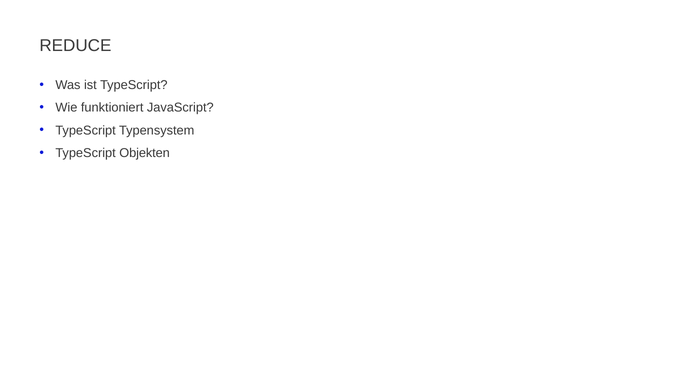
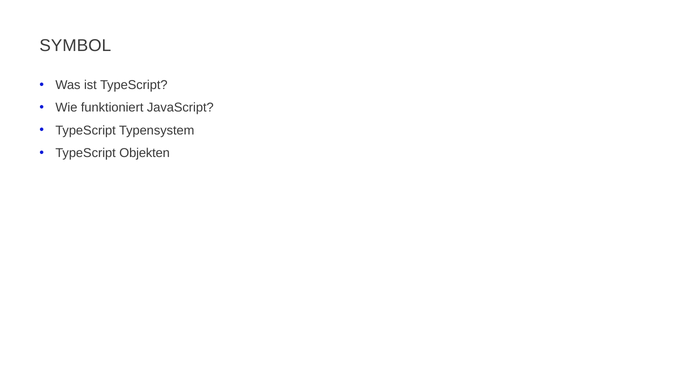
REDUCE: REDUCE -> SYMBOL (75, 46)
